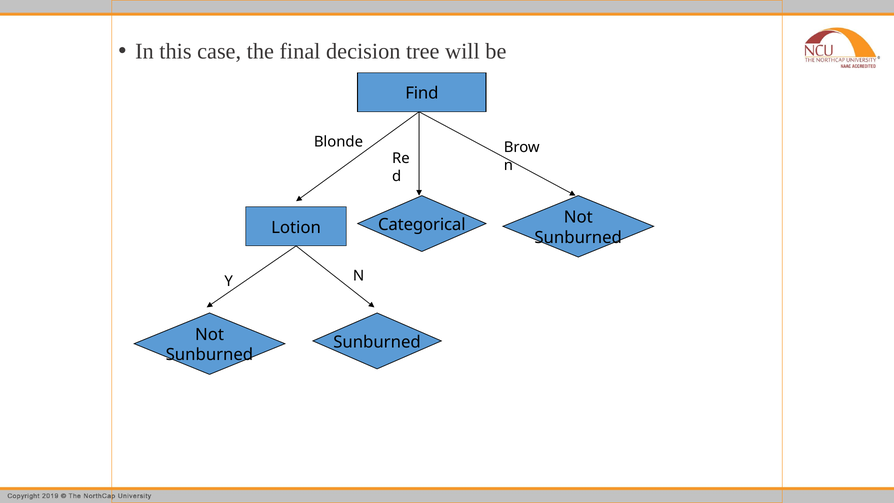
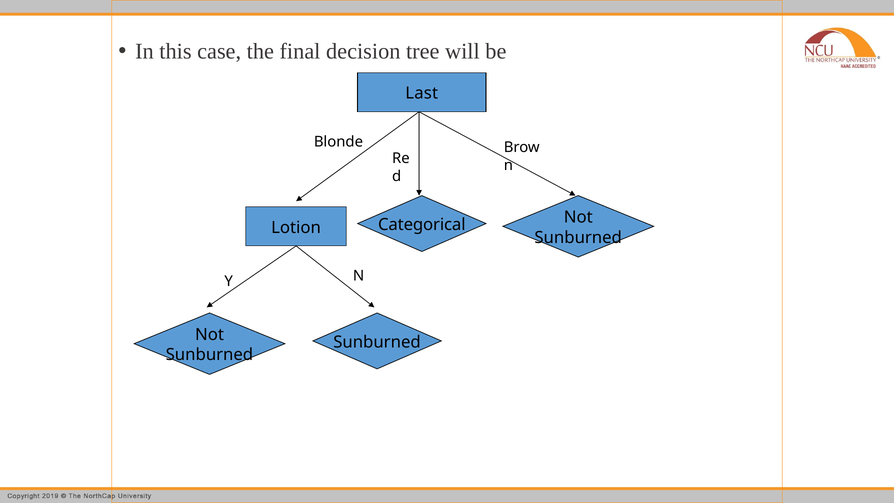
Find: Find -> Last (422, 93)
